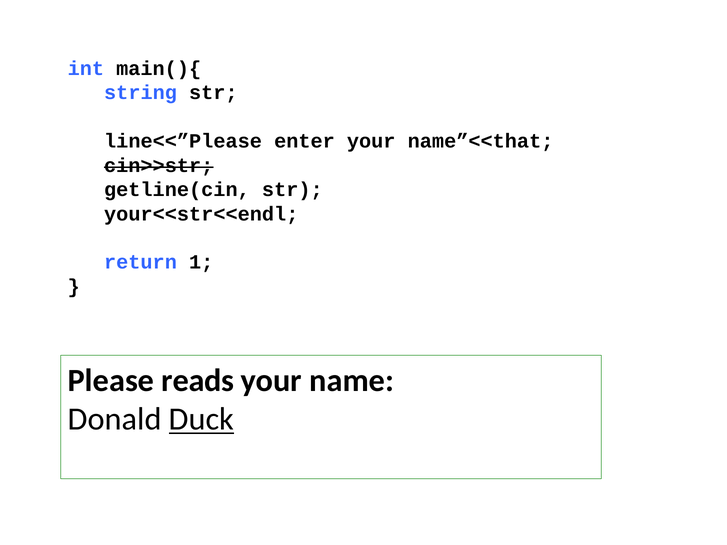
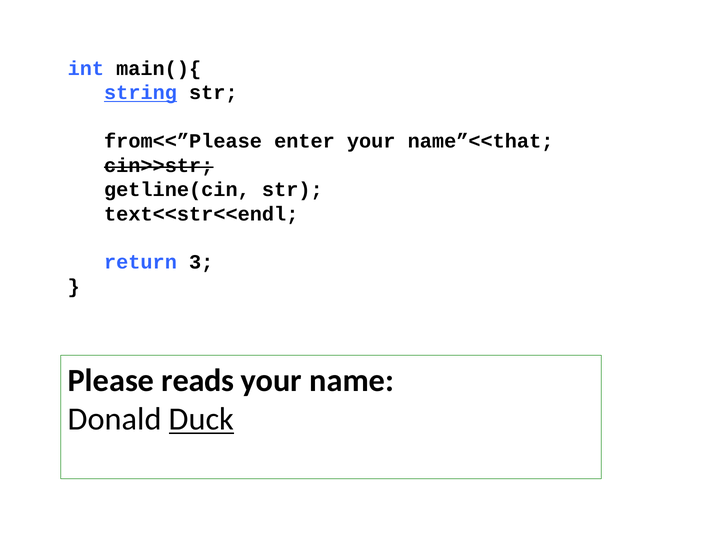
string underline: none -> present (141, 93)
line<<”Please: line<<”Please -> from<<”Please (183, 141)
your<<str<<endl: your<<str<<endl -> text<<str<<endl (201, 214)
1: 1 -> 3 (201, 262)
